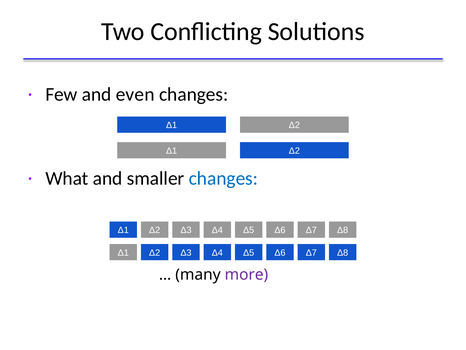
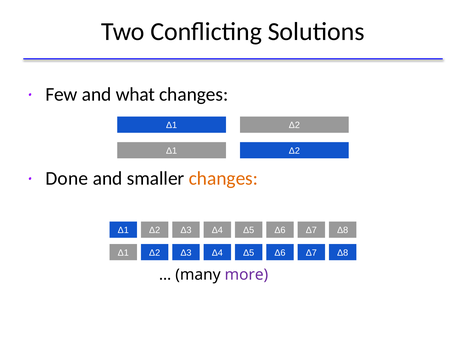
even: even -> what (135, 94)
What: What -> Done (67, 178)
changes colour: blue -> orange (223, 178)
